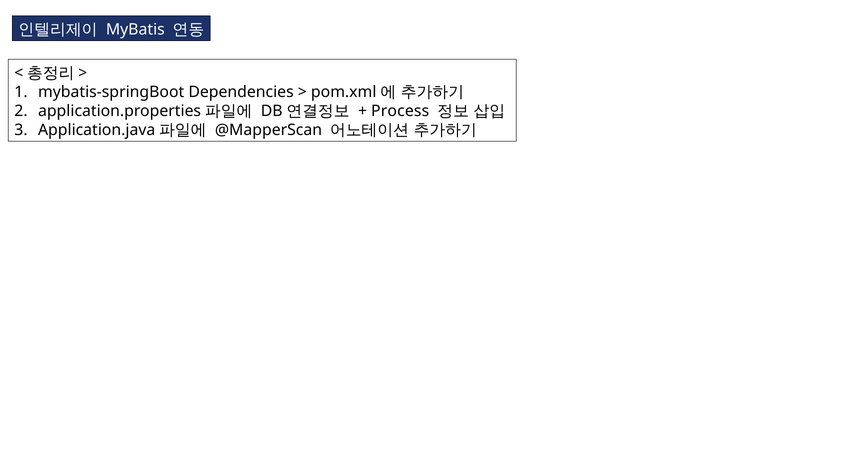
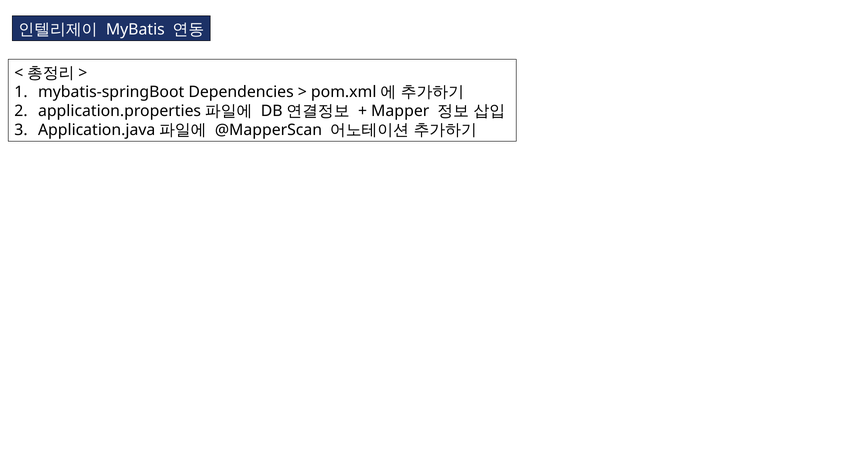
Process: Process -> Mapper (400, 111)
